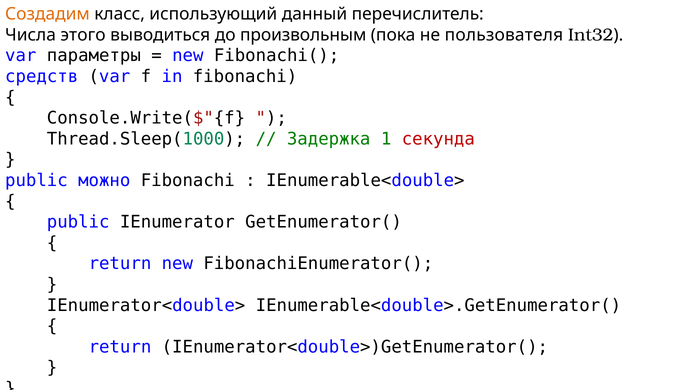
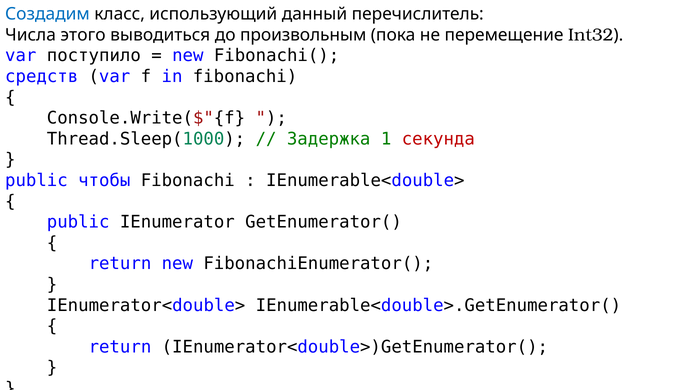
Создадим colour: orange -> blue (47, 14)
пользователя: пользователя -> перемещение (504, 35)
параметры: параметры -> поступило (94, 56)
можно: можно -> чтобы (104, 181)
